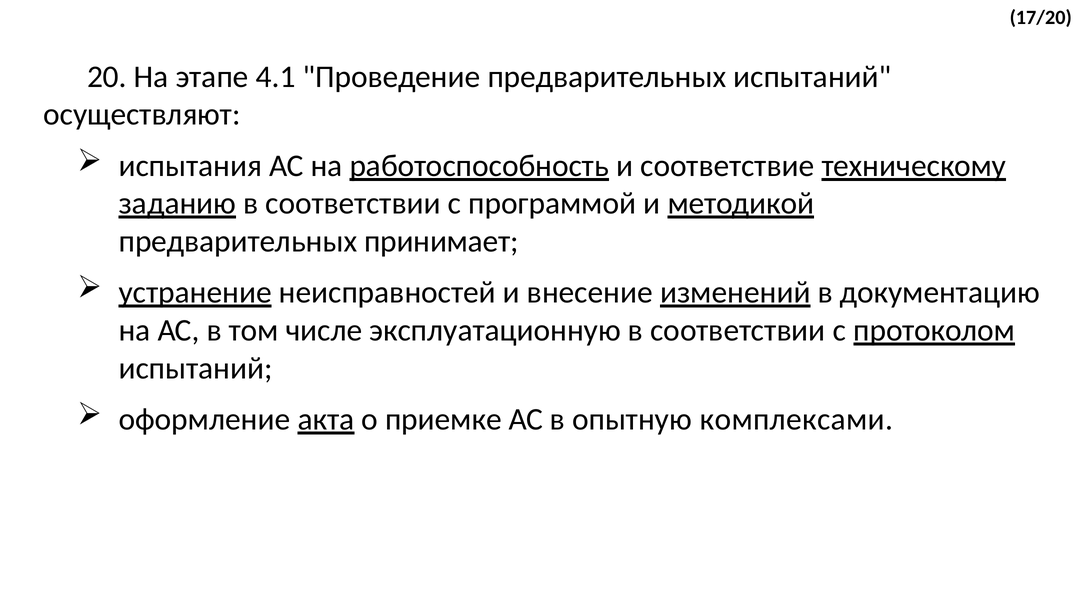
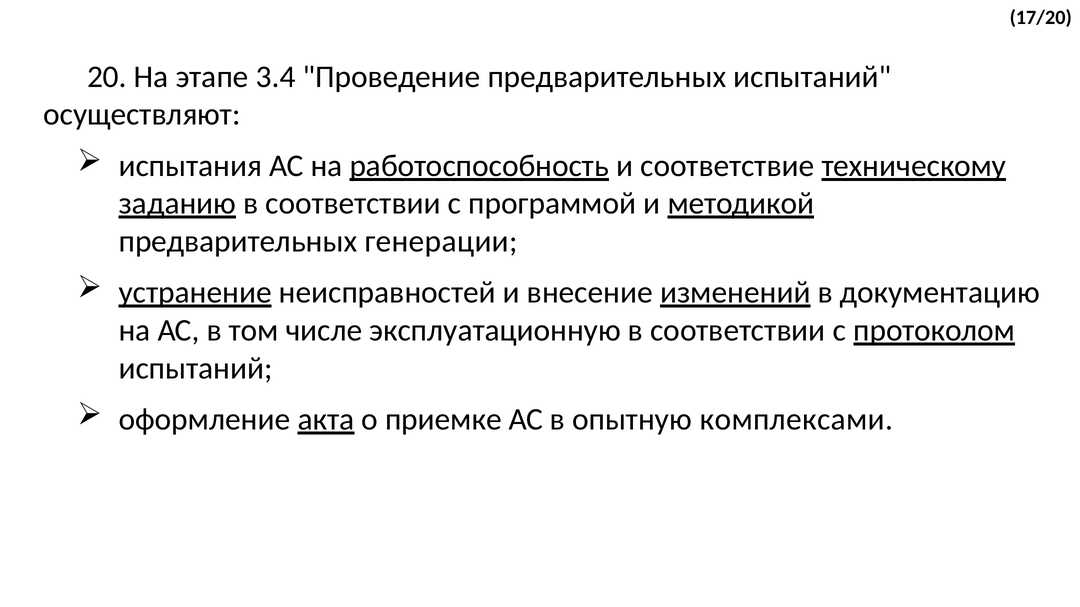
4.1: 4.1 -> 3.4 (276, 77)
принимает: принимает -> генерации (441, 242)
